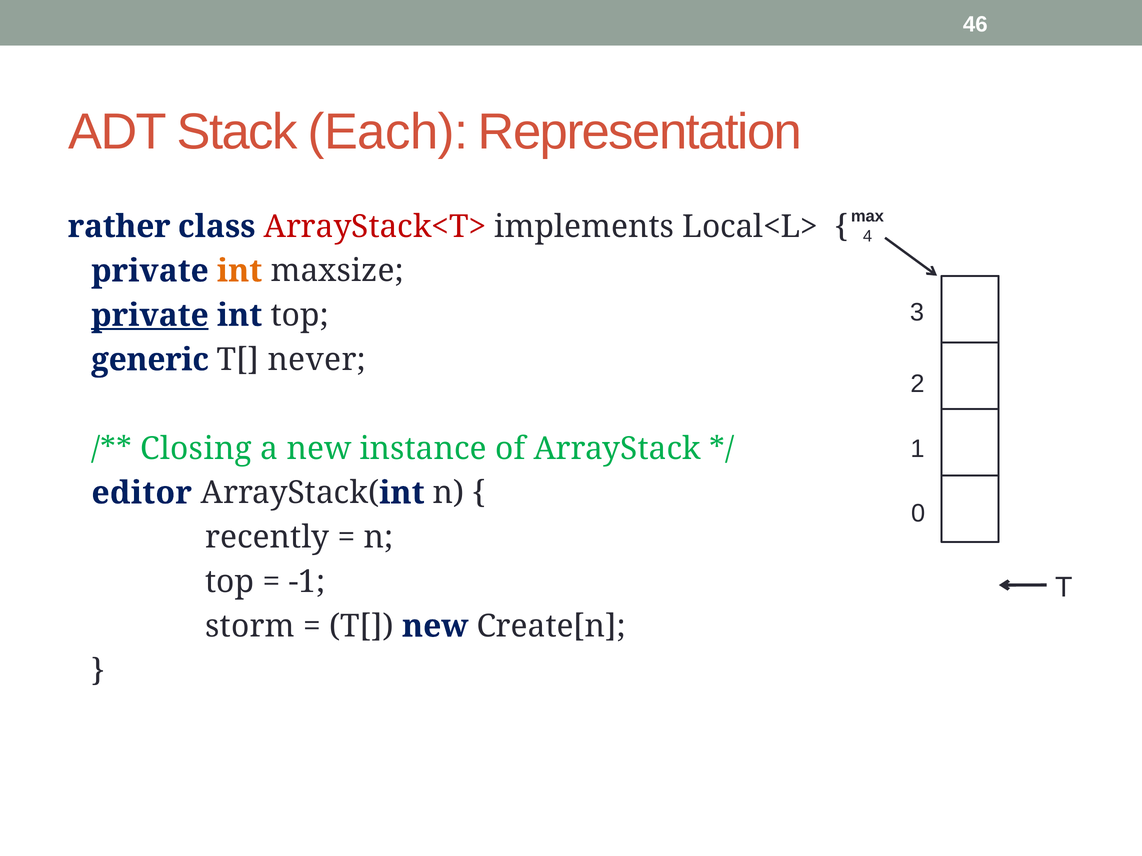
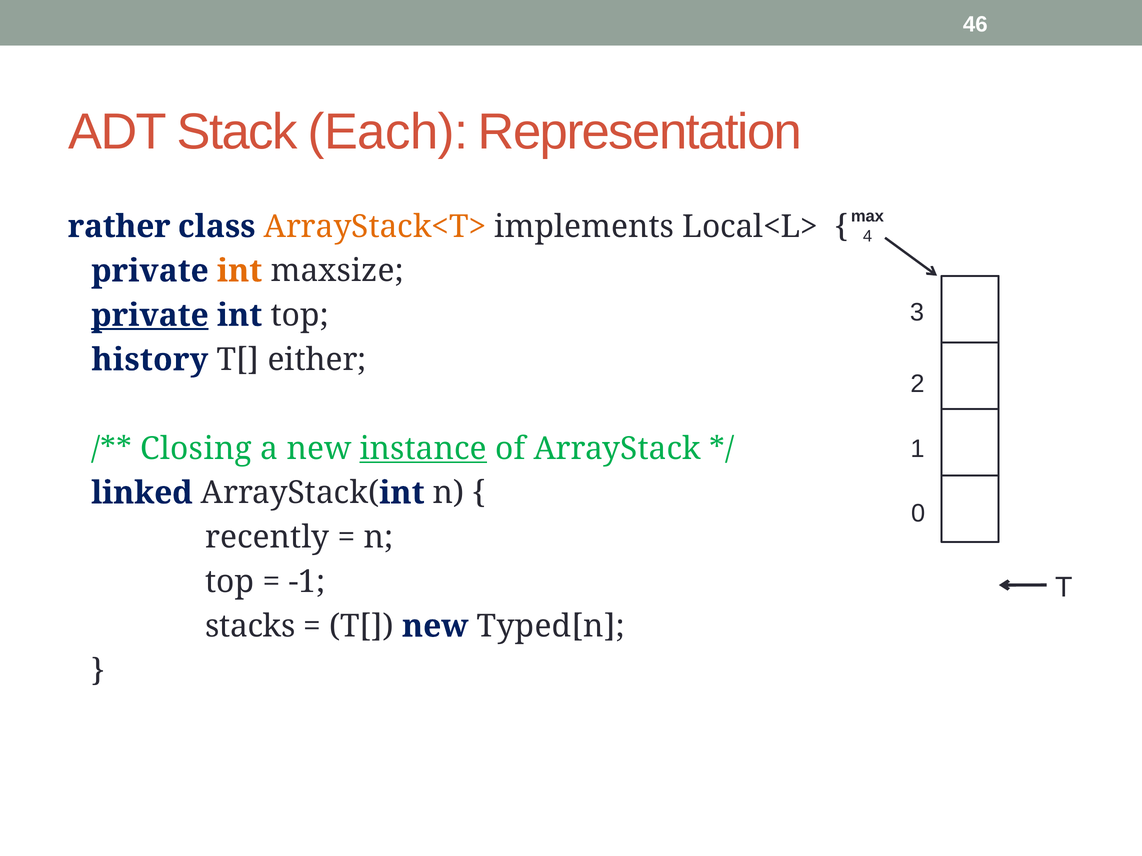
ArrayStack<T> colour: red -> orange (375, 227)
generic: generic -> history (150, 360)
never: never -> either (317, 360)
instance underline: none -> present (423, 449)
editor: editor -> linked (142, 493)
storm: storm -> stacks (250, 627)
Create[n: Create[n -> Typed[n (551, 627)
